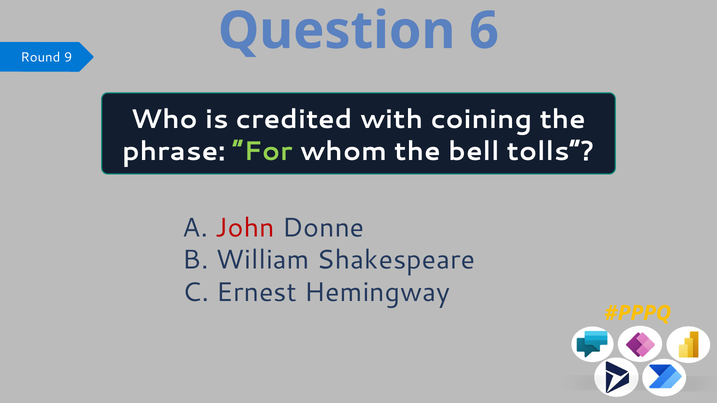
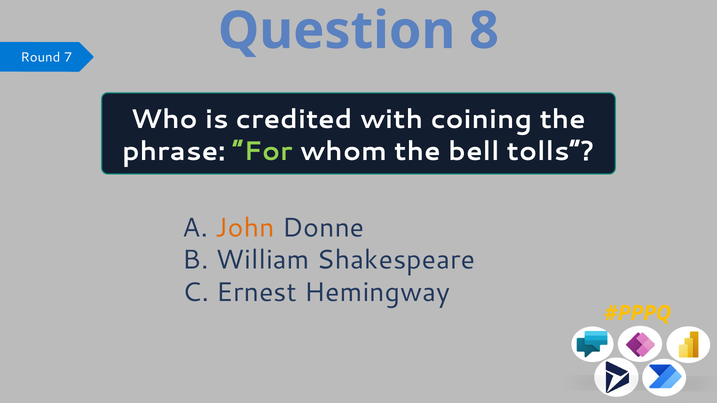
6: 6 -> 8 (484, 31)
9: 9 -> 7 (68, 58)
John colour: red -> orange (245, 228)
